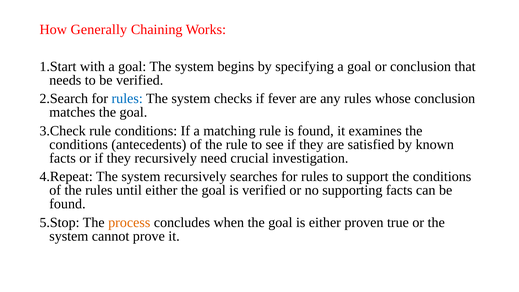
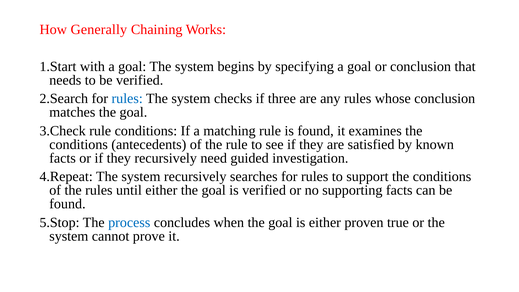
fever: fever -> three (282, 99)
crucial: crucial -> guided (250, 158)
process colour: orange -> blue (129, 222)
